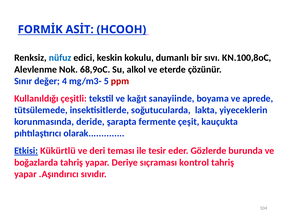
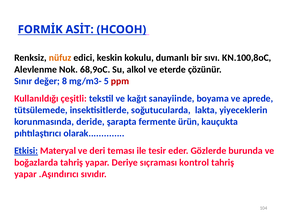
nüfuz colour: blue -> orange (60, 58)
4: 4 -> 8 (64, 81)
çeşit: çeşit -> ürün (189, 121)
Kükürtlü: Kükürtlü -> Materyal (58, 150)
